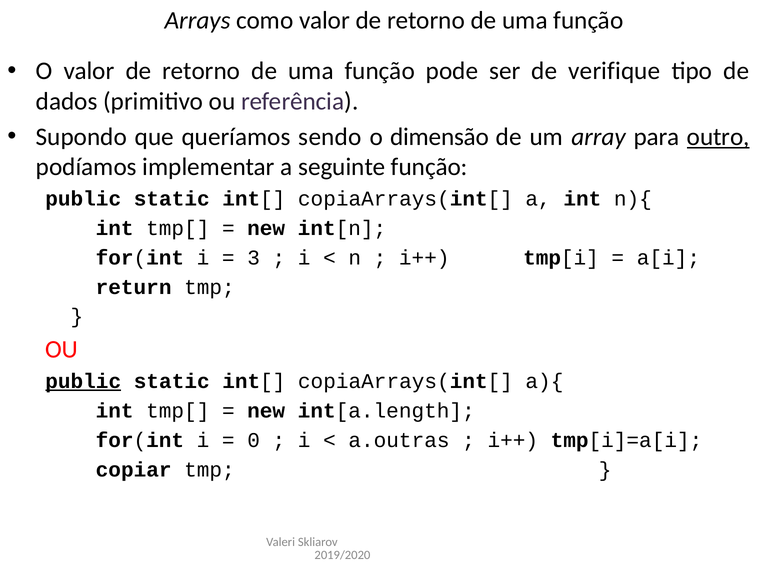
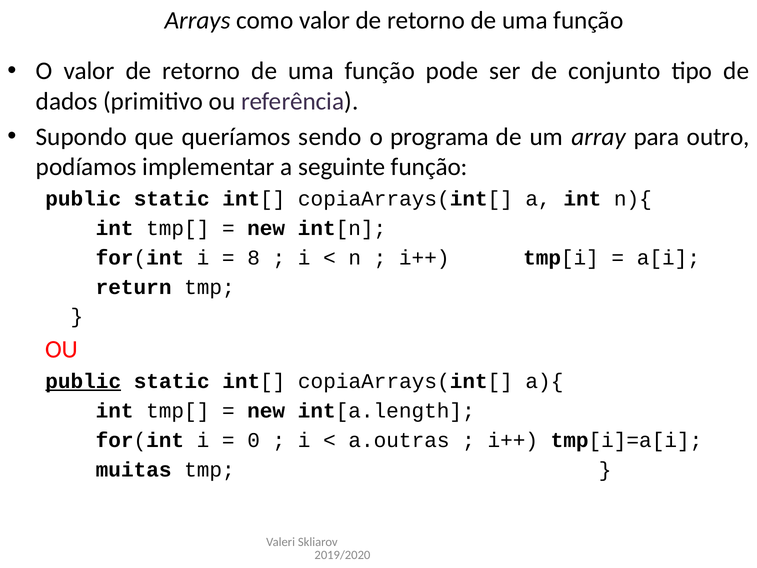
verifique: verifique -> conjunto (614, 71)
dimensão: dimensão -> programa (440, 137)
outro underline: present -> none (718, 137)
3: 3 -> 8 (254, 257)
copiar: copiar -> muitas (134, 469)
